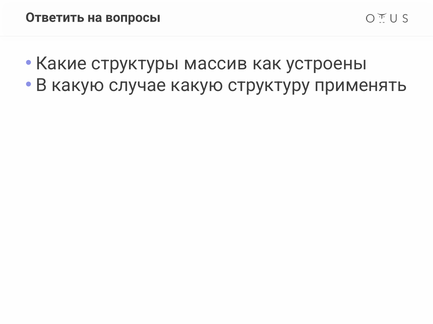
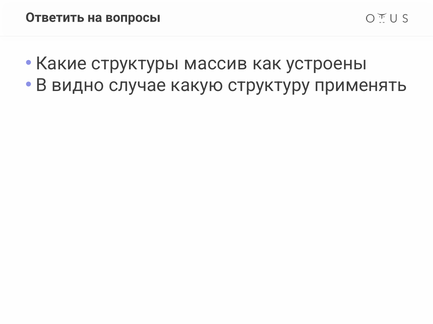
В какую: какую -> видно (78, 85)
